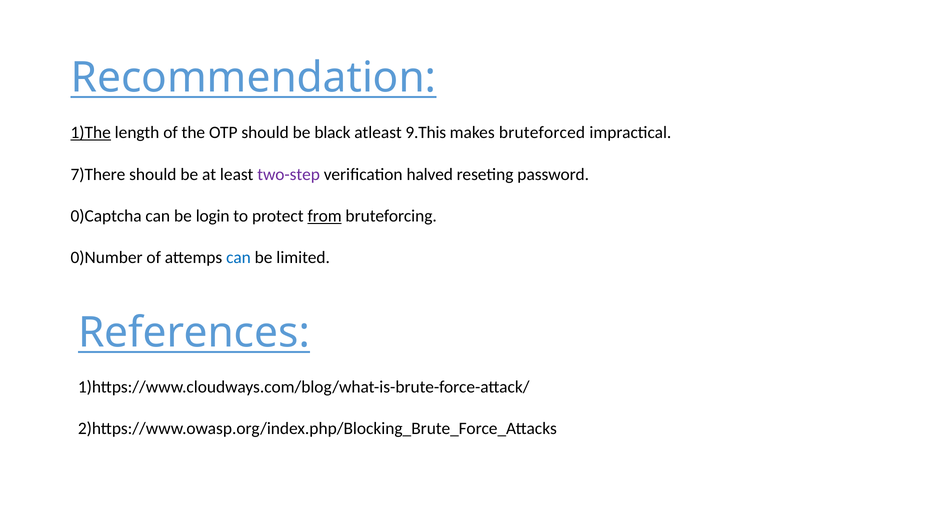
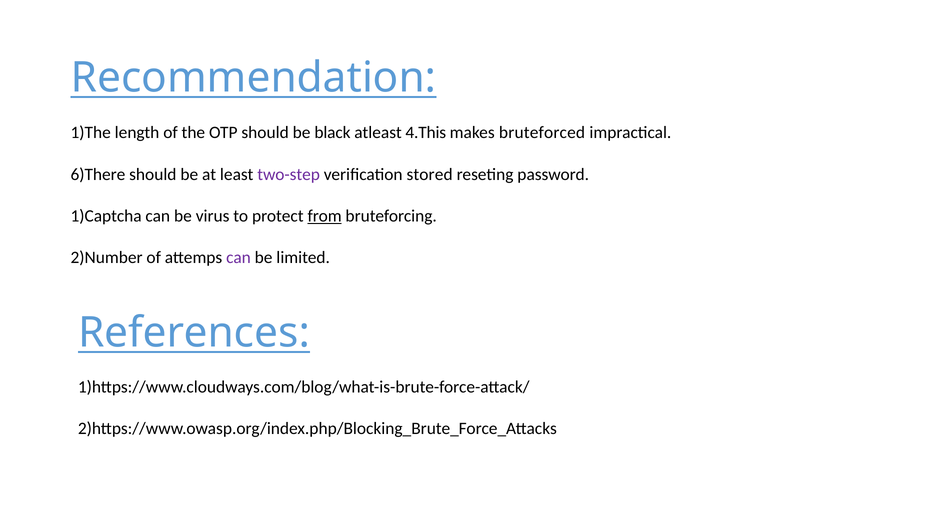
1)The underline: present -> none (91, 133)
9.This: 9.This -> 4.This (426, 133)
7)There: 7)There -> 6)There (98, 175)
halved: halved -> stored (430, 175)
0)Captcha: 0)Captcha -> 1)Captcha (106, 216)
login: login -> virus (213, 216)
0)Number: 0)Number -> 2)Number (107, 258)
can colour: blue -> purple (238, 258)
